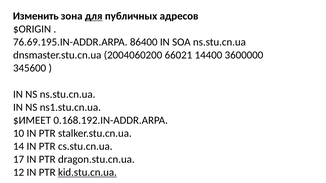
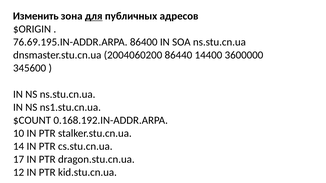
66021: 66021 -> 86440 (178, 55)
$ИМЕЕТ: $ИМЕЕТ -> $COUNT (32, 120)
kid.stu.cn.ua underline: present -> none (87, 173)
